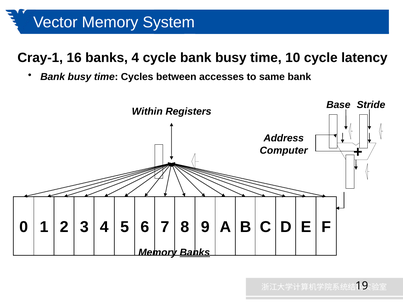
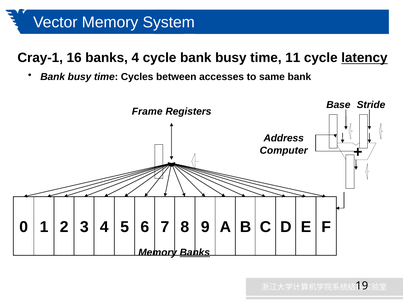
10: 10 -> 11 (293, 58)
latency underline: none -> present (364, 58)
Within: Within -> Frame (147, 112)
